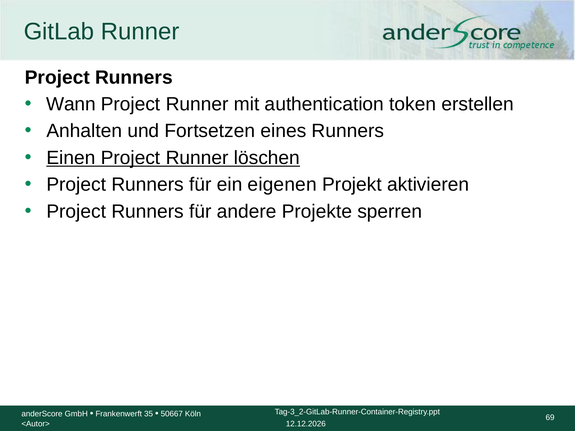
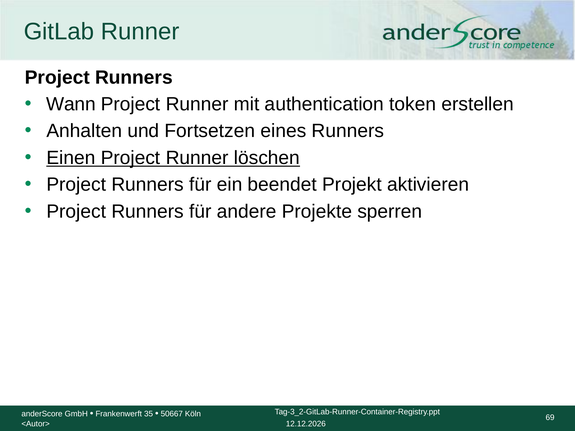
eigenen: eigenen -> beendet (282, 185)
